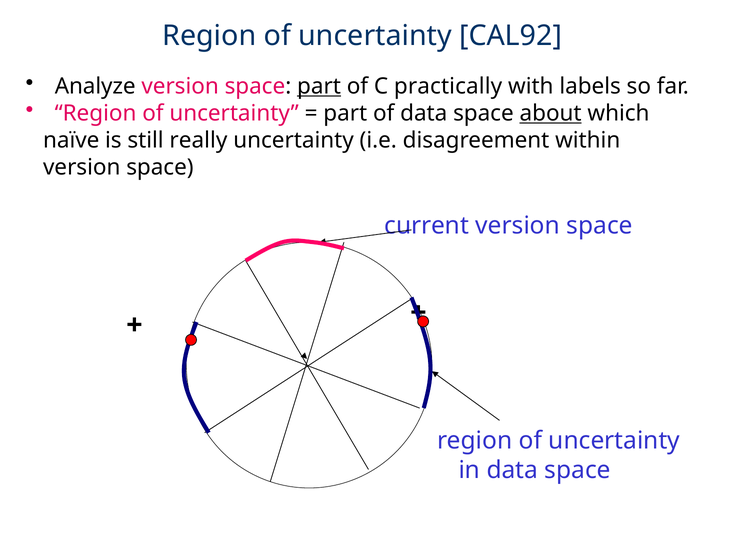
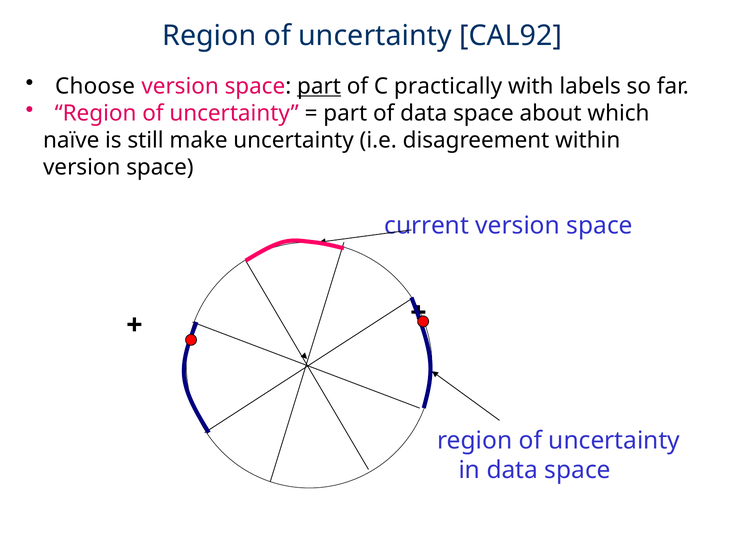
Analyze: Analyze -> Choose (95, 86)
about underline: present -> none (551, 113)
really: really -> make (199, 140)
